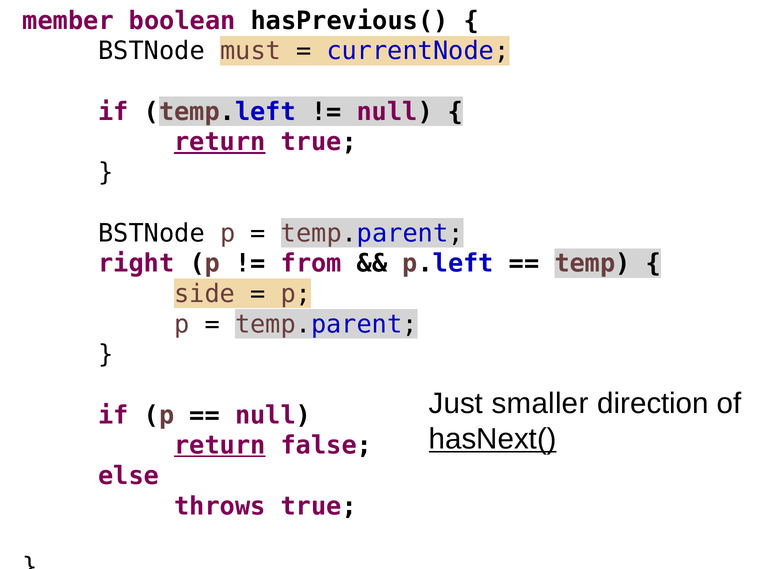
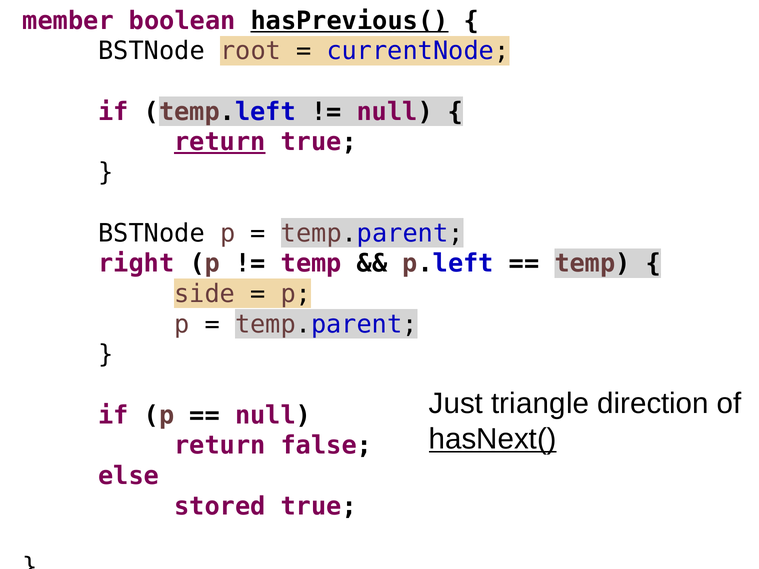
hasPrevious( underline: none -> present (350, 21)
must: must -> root (251, 51)
from: from -> temp (311, 264)
smaller: smaller -> triangle (540, 404)
return underline: present -> none (220, 446)
throws: throws -> stored (220, 507)
